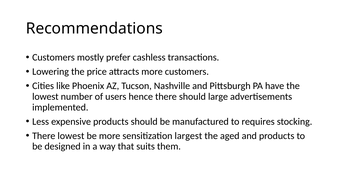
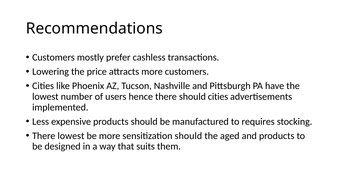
should large: large -> cities (218, 96)
sensitization largest: largest -> should (188, 136)
